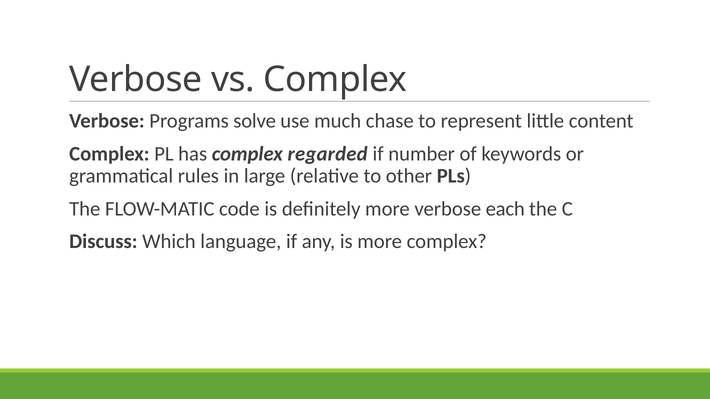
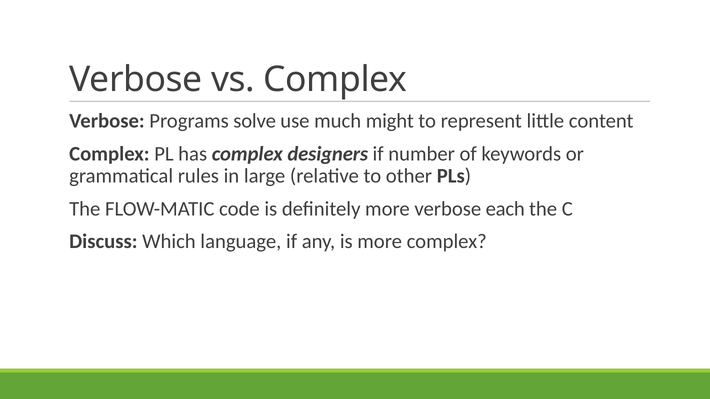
chase: chase -> might (390, 121)
regarded: regarded -> designers (328, 154)
